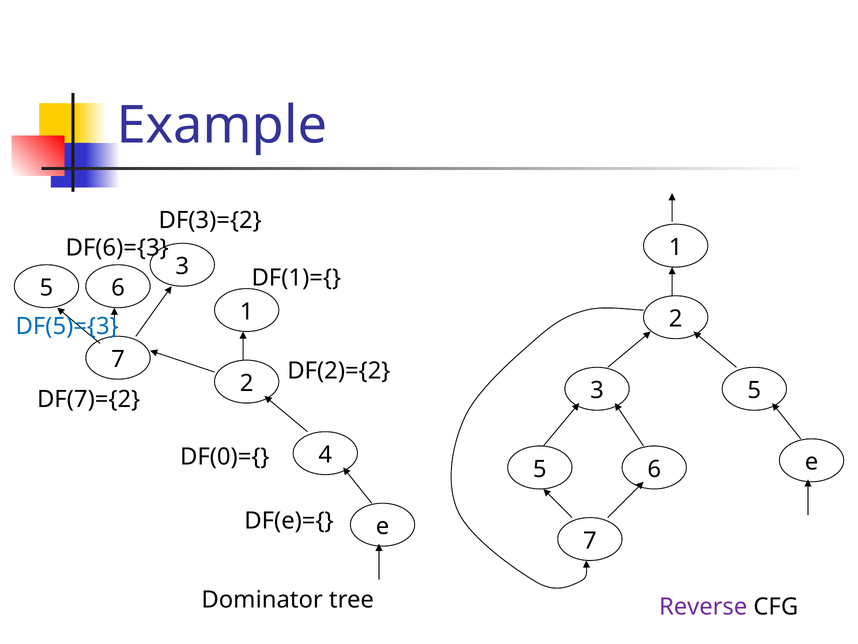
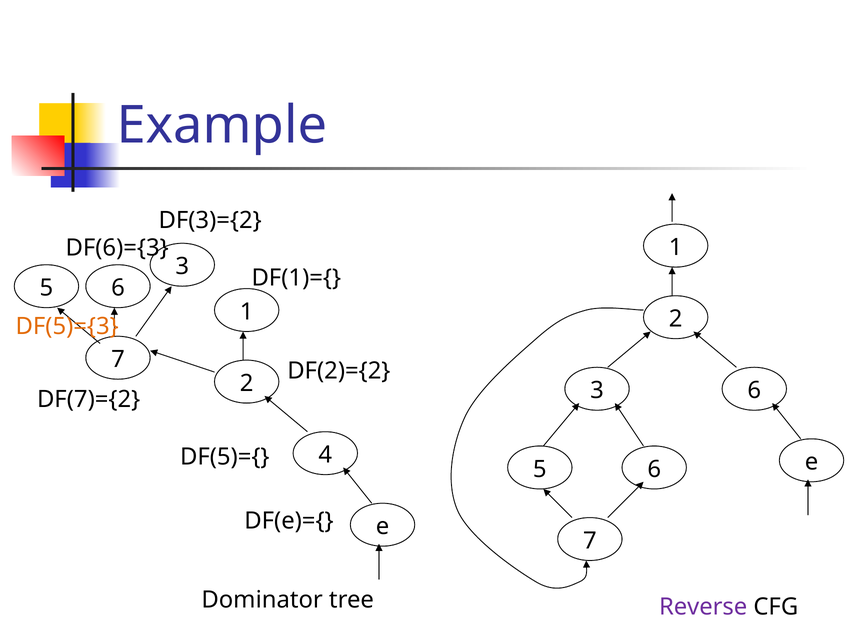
DF(5)={3 colour: blue -> orange (67, 326)
3 5: 5 -> 6 (754, 390)
DF(0)={: DF(0)={ -> DF(5)={ (225, 456)
